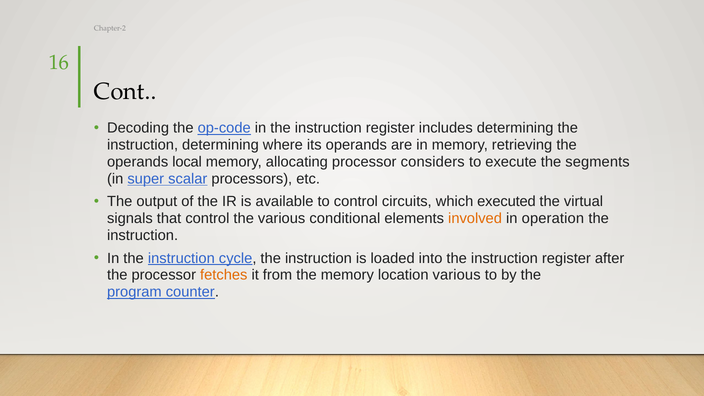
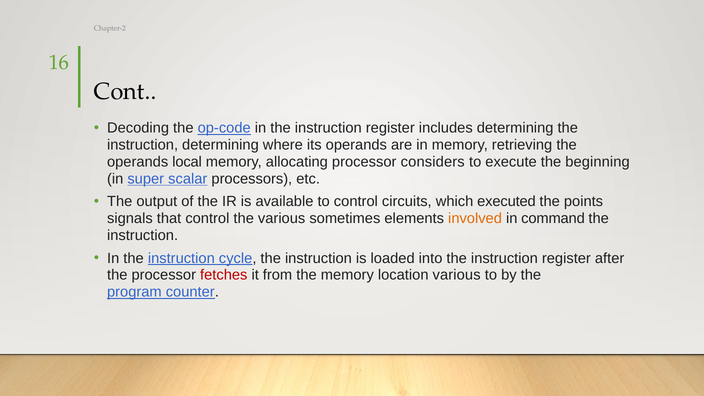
segments: segments -> beginning (597, 162)
virtual: virtual -> points (584, 202)
conditional: conditional -> sometimes (345, 219)
operation: operation -> command (553, 219)
fetches colour: orange -> red (224, 275)
